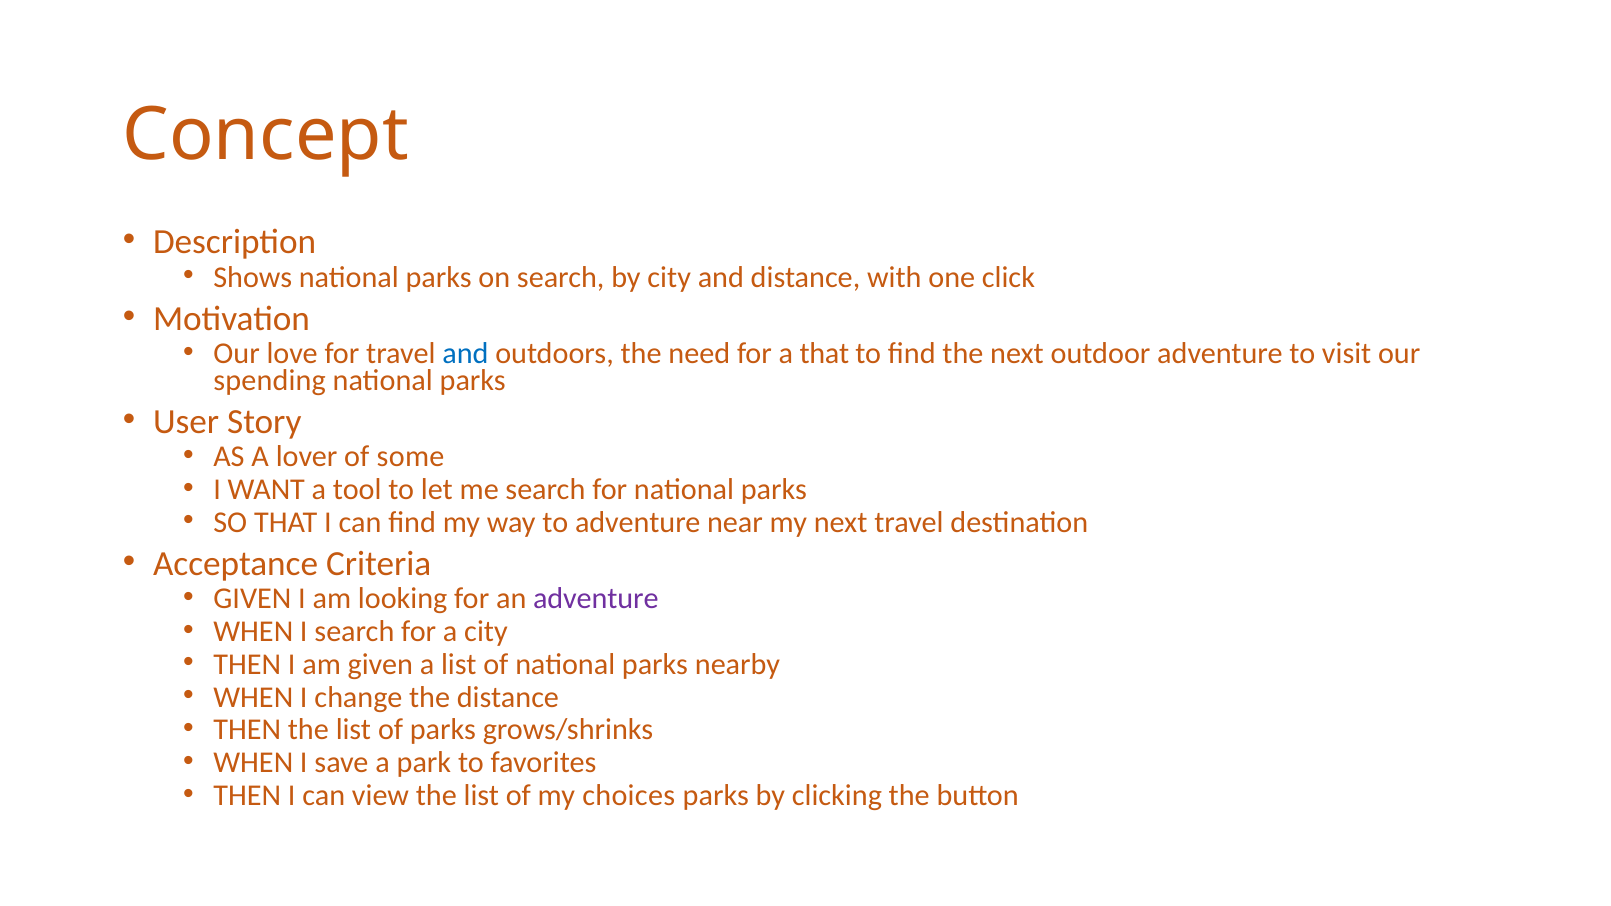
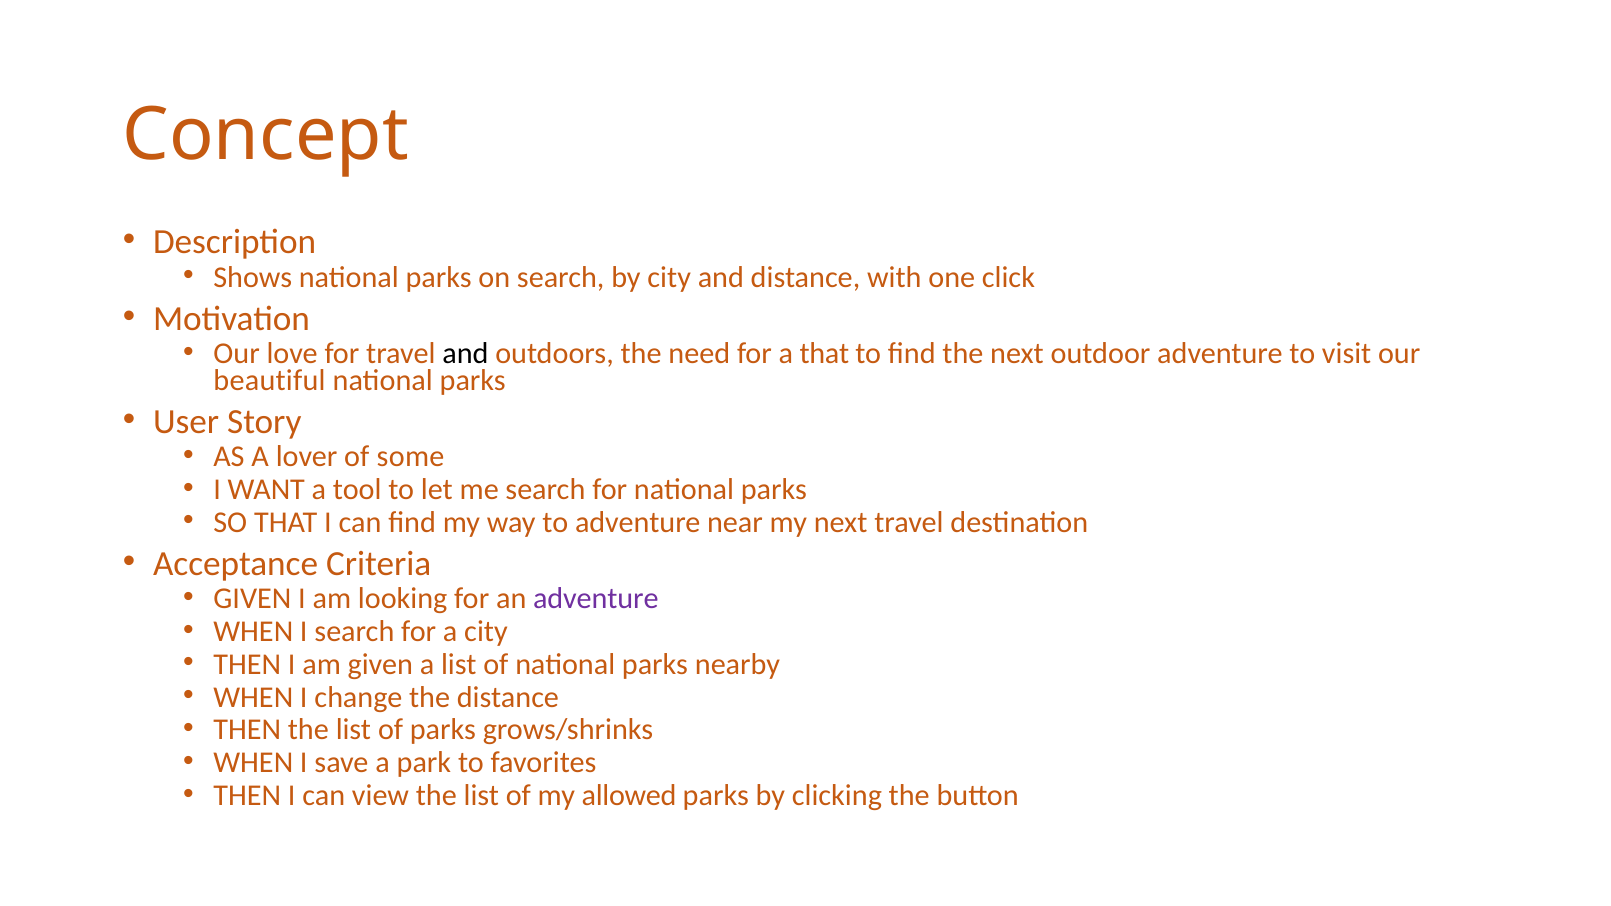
and colour: blue -> black (465, 354)
spending: spending -> beautiful (270, 380)
choices: choices -> allowed (629, 796)
